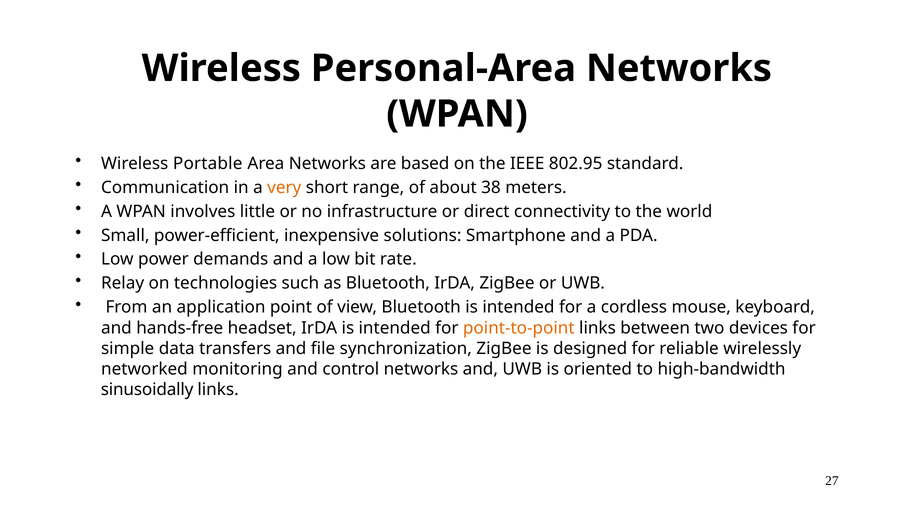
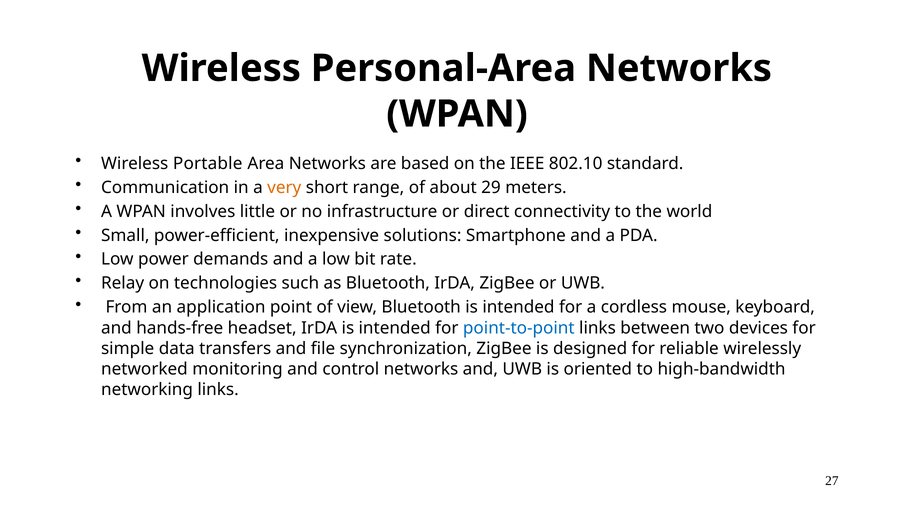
802.95: 802.95 -> 802.10 (576, 163)
38: 38 -> 29 (491, 187)
point-to-point colour: orange -> blue (519, 328)
sinusoidally: sinusoidally -> networking (147, 390)
